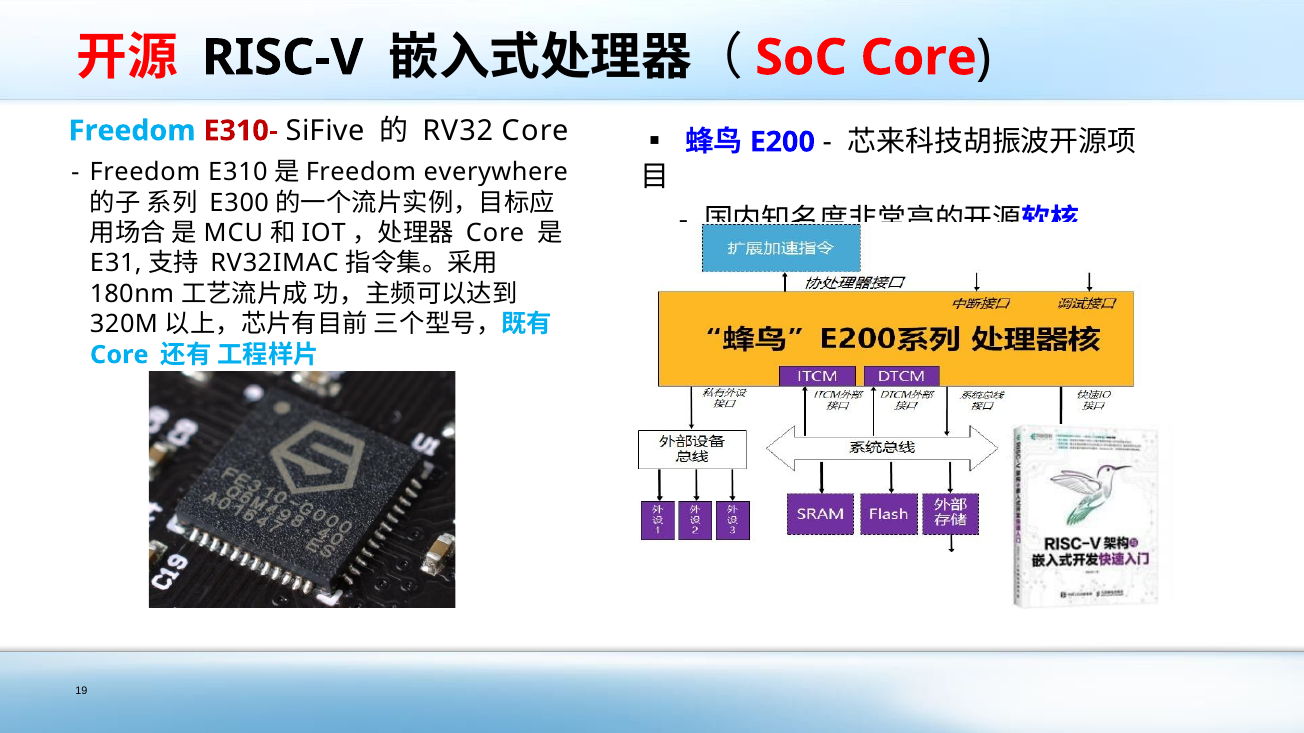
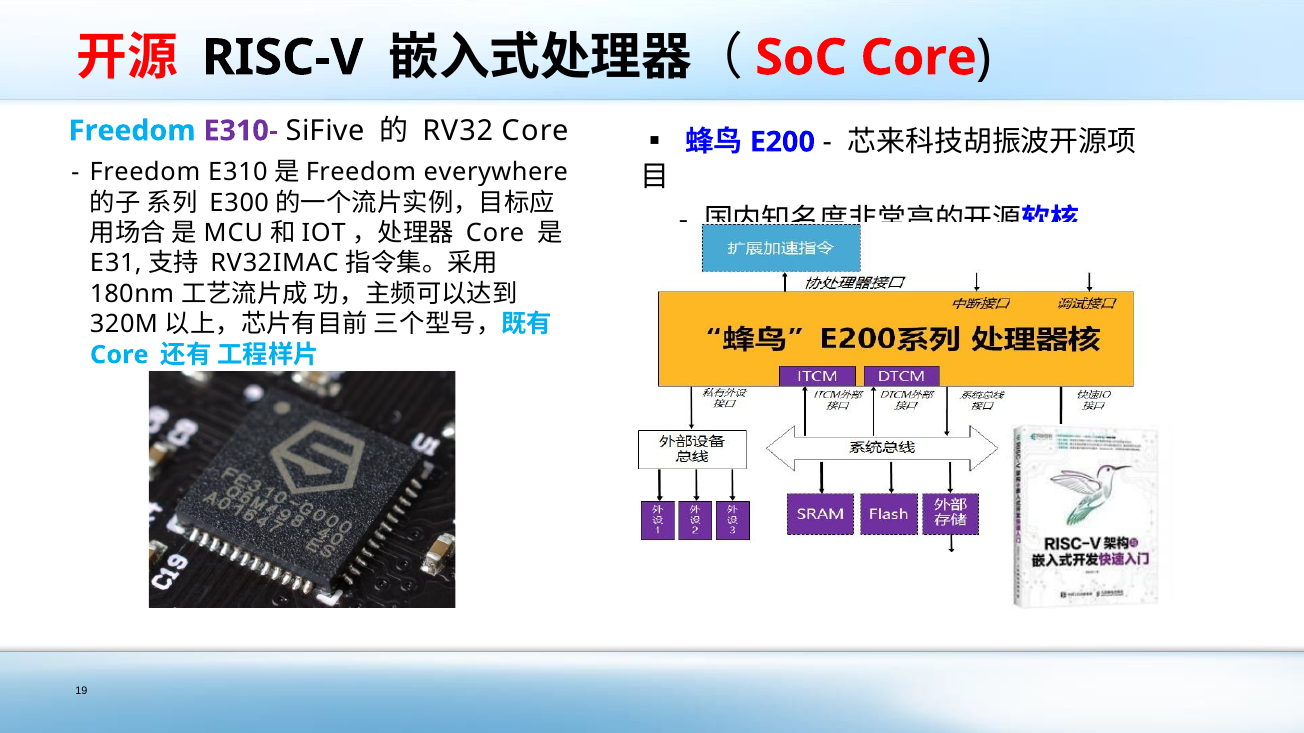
E310- colour: red -> purple (241, 131)
